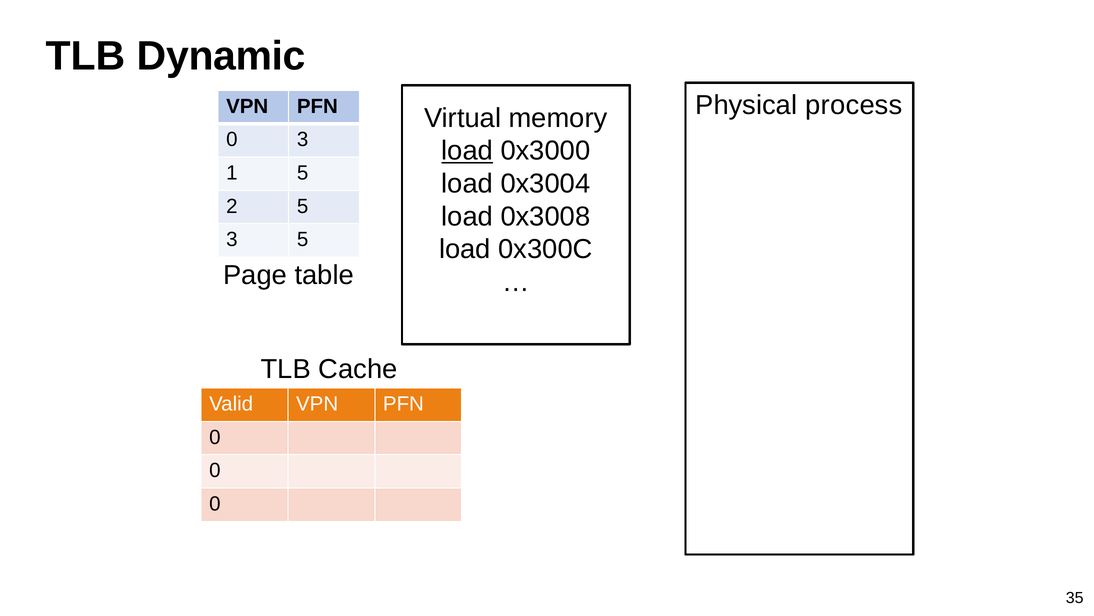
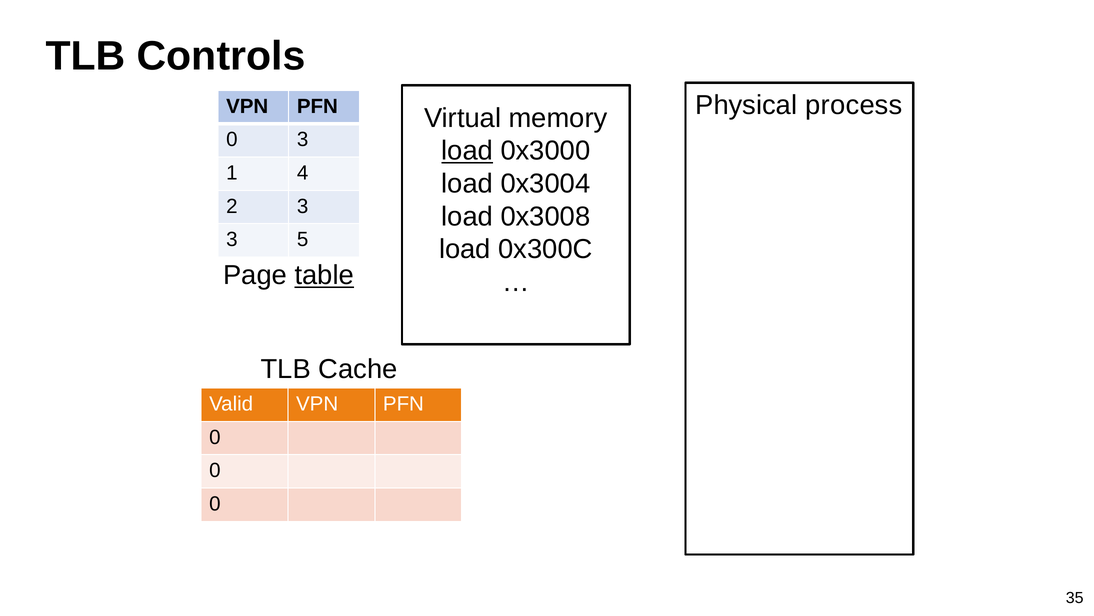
Dynamic: Dynamic -> Controls (221, 56)
1 5: 5 -> 4 (303, 173)
2 5: 5 -> 3 (303, 206)
table underline: none -> present (324, 275)
